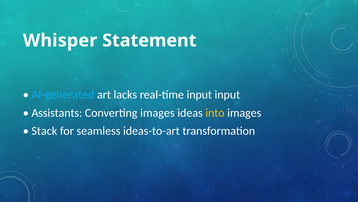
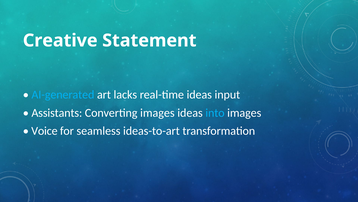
Whisper: Whisper -> Creative (60, 40)
real-time input: input -> ideas (199, 94)
into colour: yellow -> light blue (215, 113)
Stack: Stack -> Voice (44, 131)
